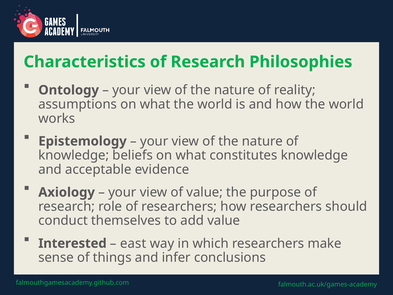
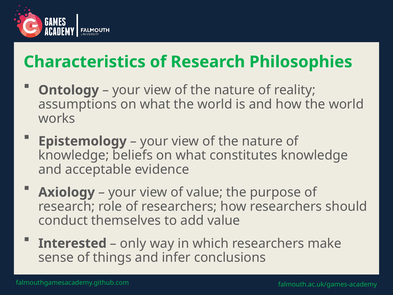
east: east -> only (133, 243)
